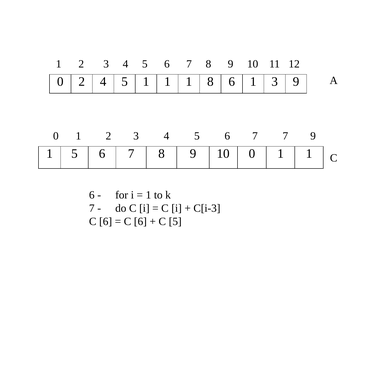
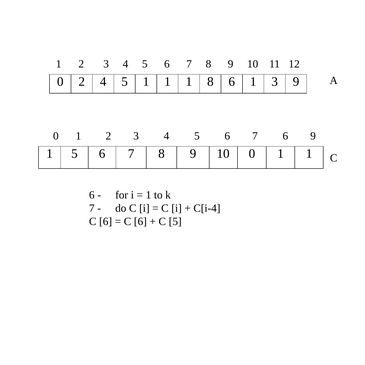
7 7: 7 -> 6 (285, 136)
C[i-3: C[i-3 -> C[i-4 (207, 208)
